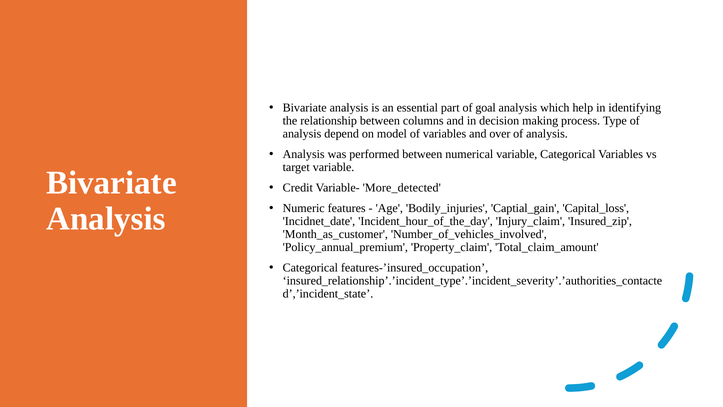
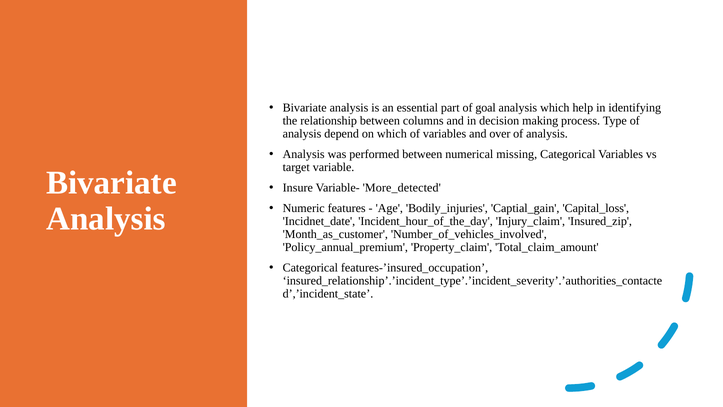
on model: model -> which (392, 134)
numerical variable: variable -> missing (517, 154)
Credit: Credit -> Insure (298, 188)
